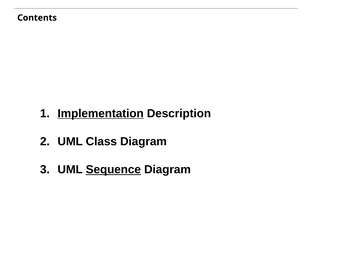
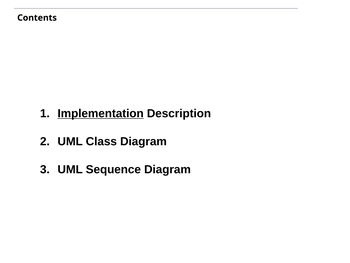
Sequence underline: present -> none (113, 169)
